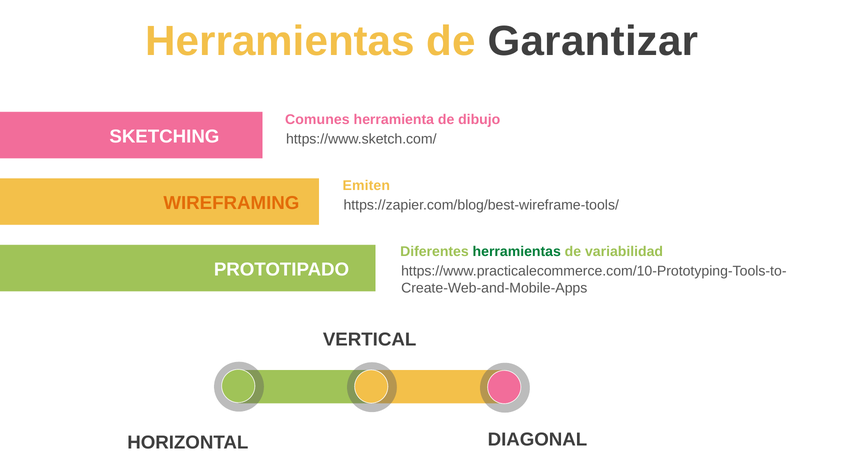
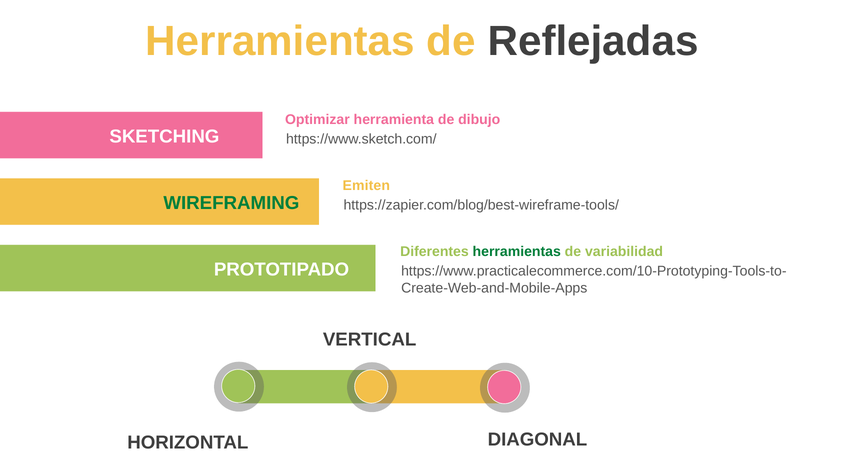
Garantizar: Garantizar -> Reflejadas (593, 41)
Comunes: Comunes -> Optimizar (317, 120)
WIREFRAMING colour: orange -> green (231, 203)
